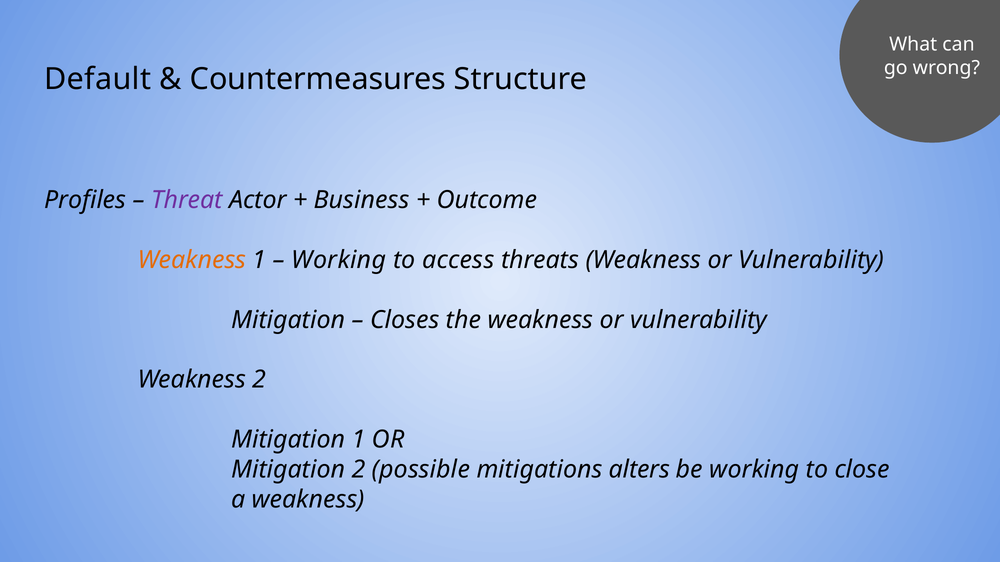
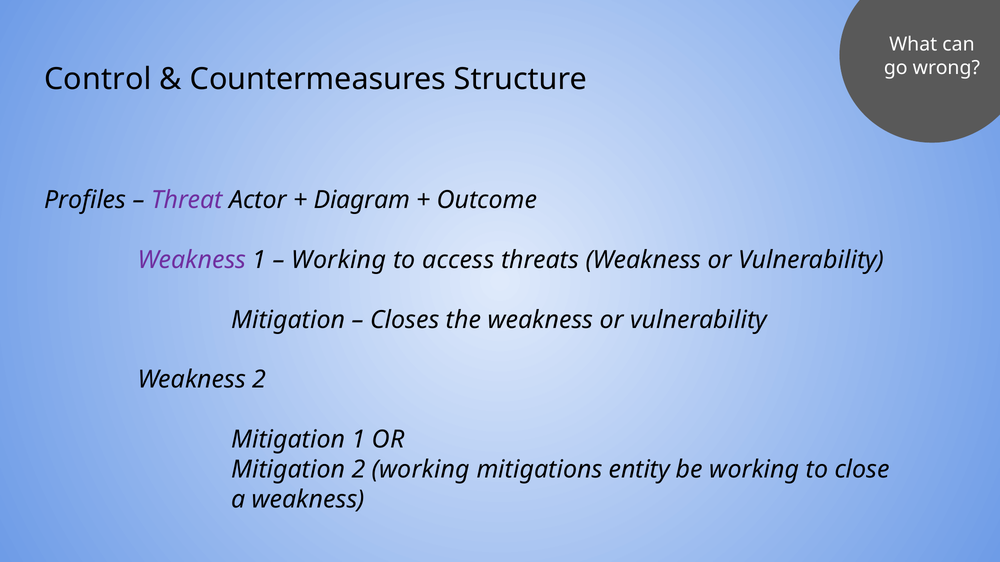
Default: Default -> Control (98, 79)
Business: Business -> Diagram (362, 200)
Weakness colour: orange -> purple (192, 260)
2 possible: possible -> working (421, 470)
alters: alters -> entity (639, 470)
